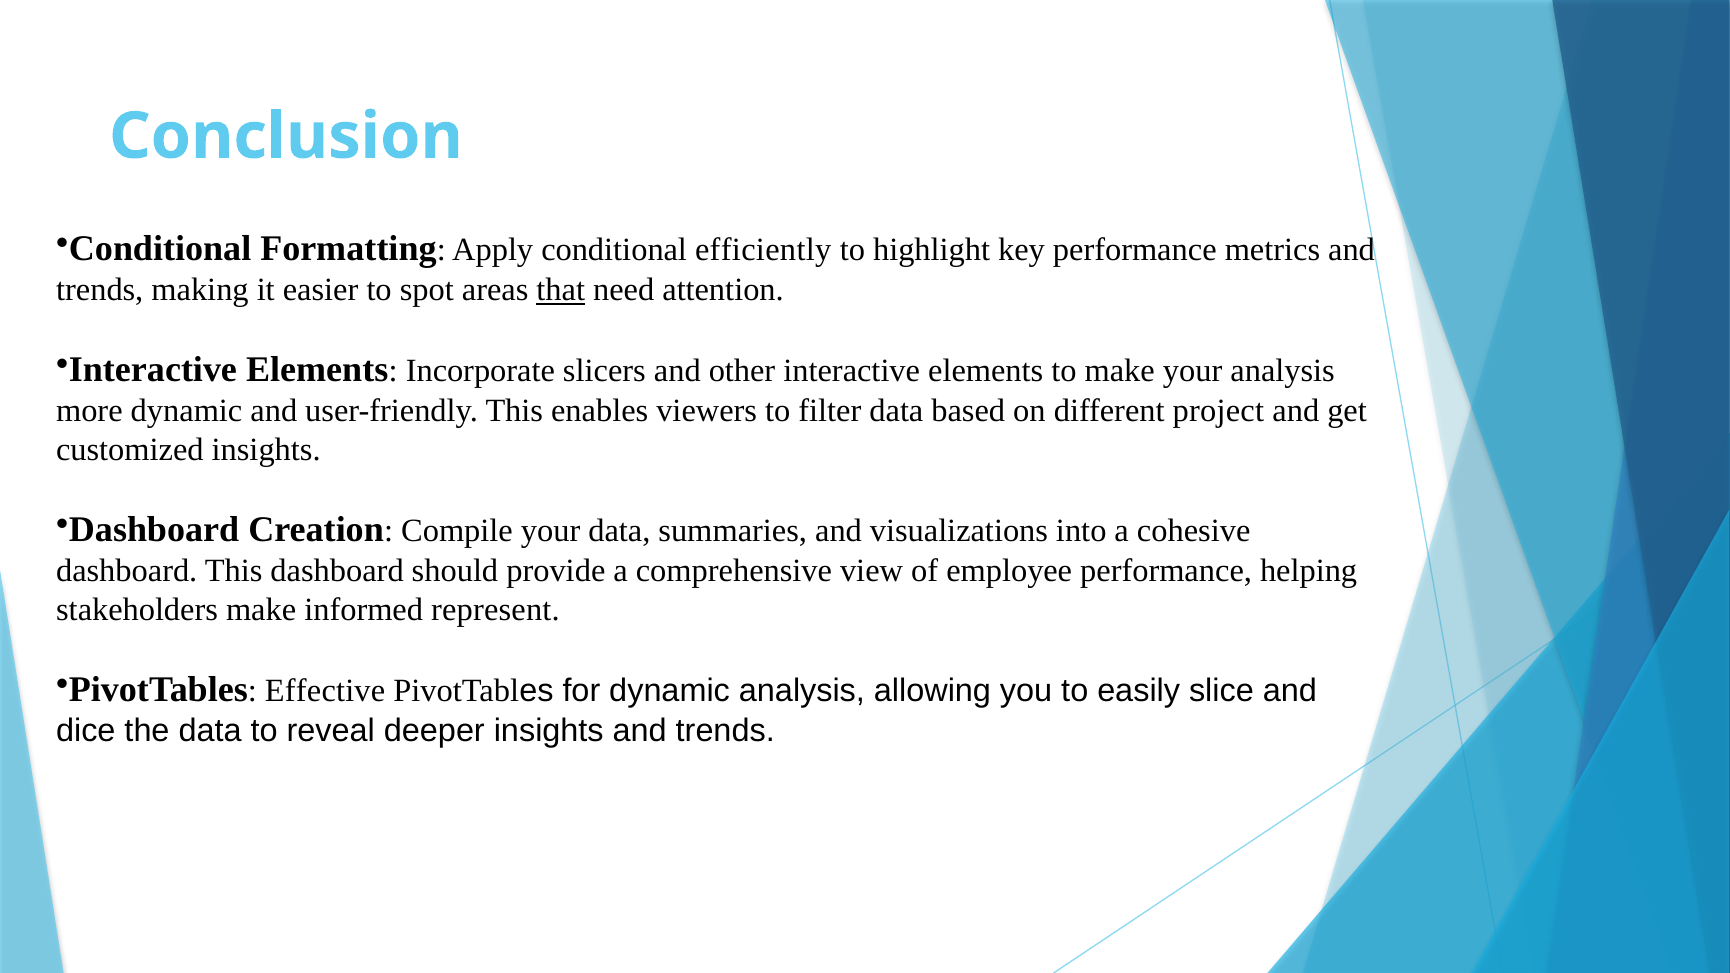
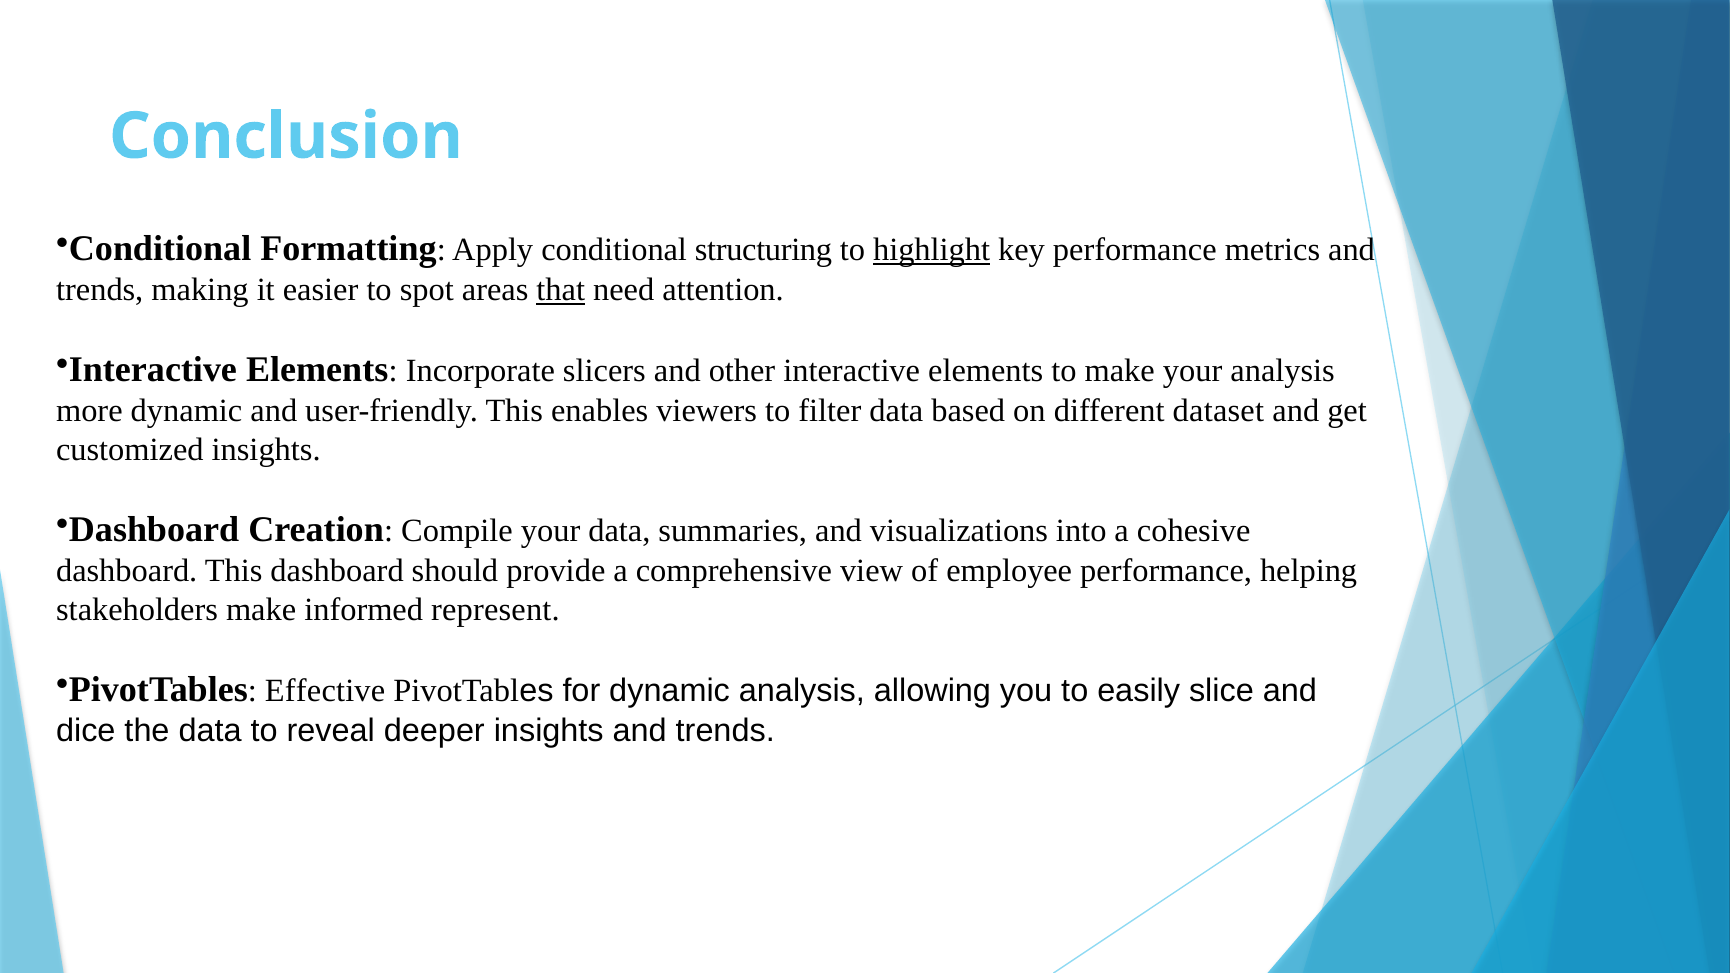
efficiently: efficiently -> structuring (764, 250)
highlight underline: none -> present (932, 250)
project: project -> dataset (1218, 411)
